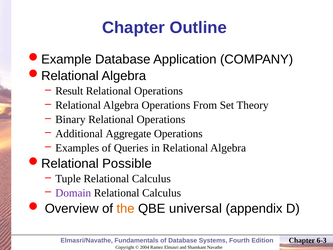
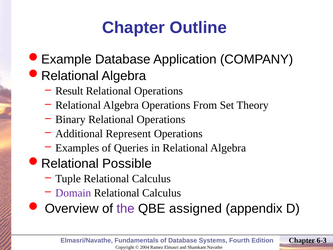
Aggregate: Aggregate -> Represent (128, 134)
the colour: orange -> purple (126, 208)
universal: universal -> assigned (195, 208)
